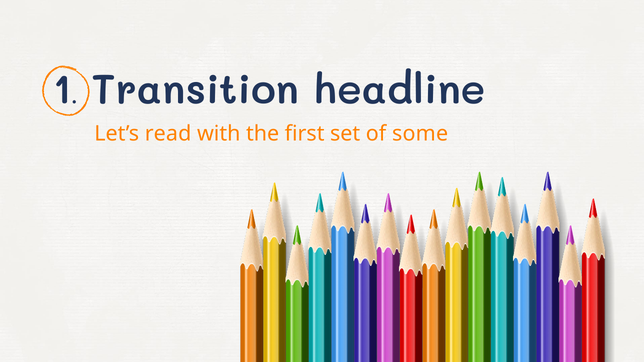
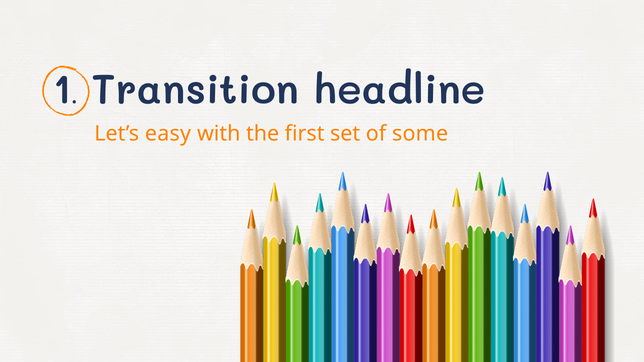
read: read -> easy (168, 134)
